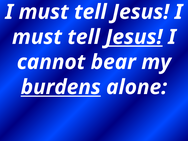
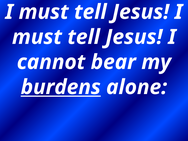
Jesus underline: present -> none (134, 37)
